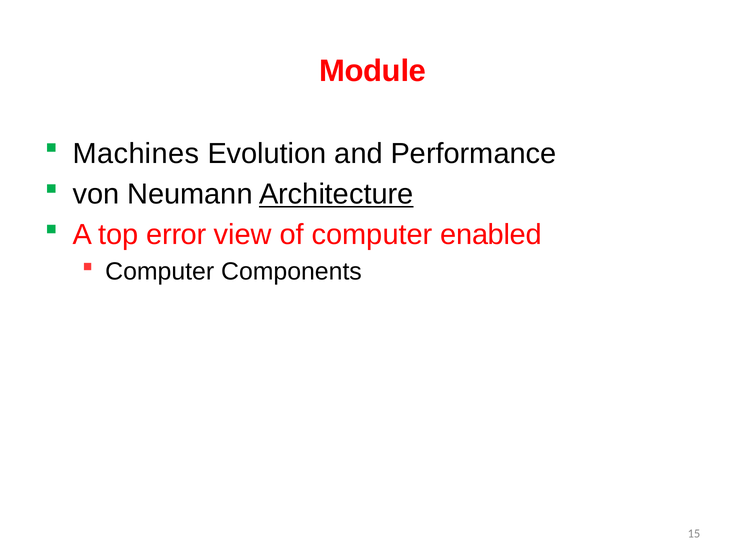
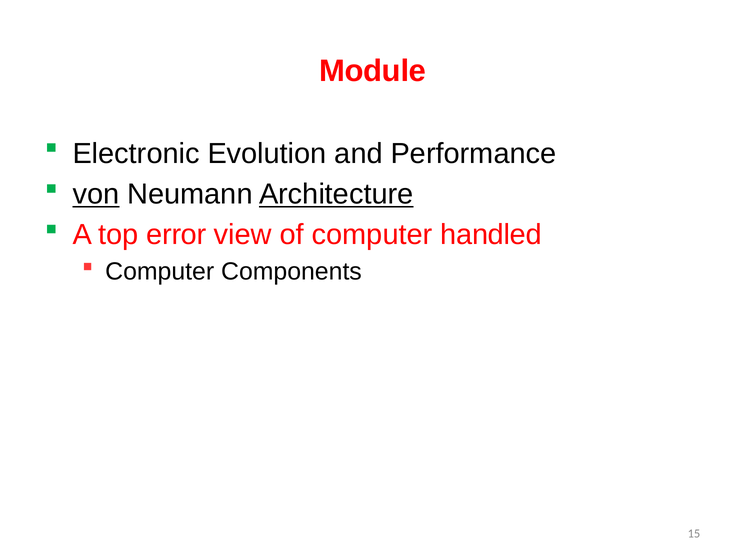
Machines: Machines -> Electronic (136, 154)
von underline: none -> present (96, 194)
enabled: enabled -> handled (491, 235)
